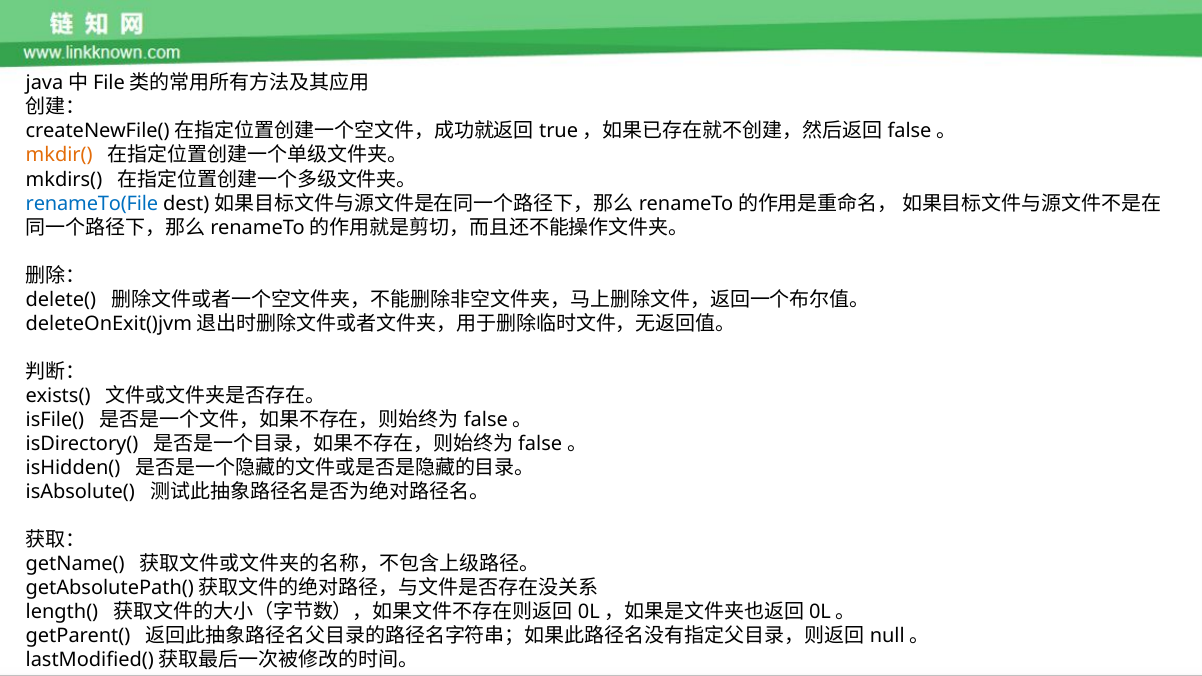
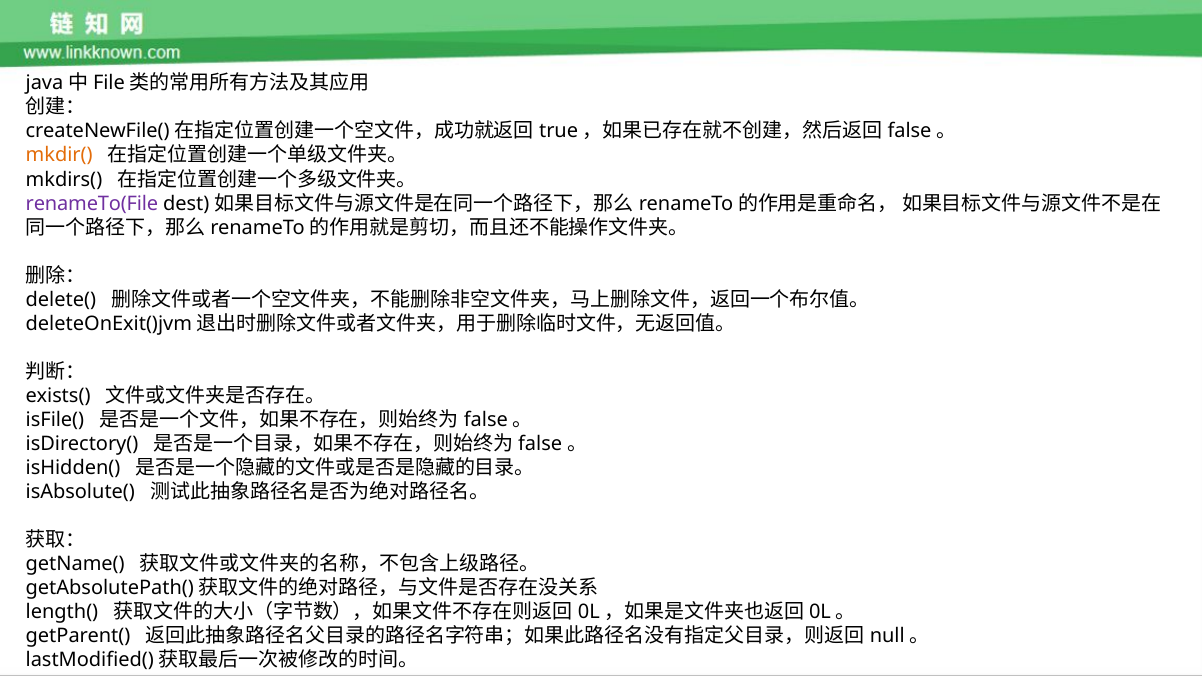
renameTo(File colour: blue -> purple (92, 203)
